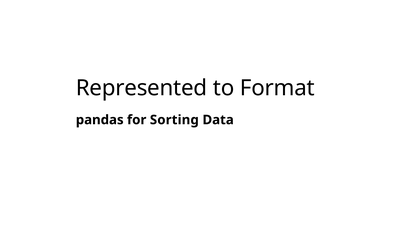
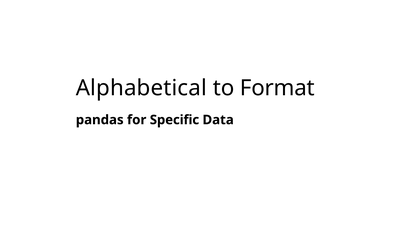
Represented: Represented -> Alphabetical (141, 88)
Sorting: Sorting -> Specific (174, 120)
